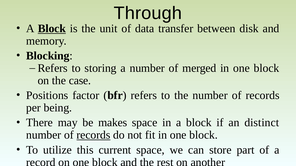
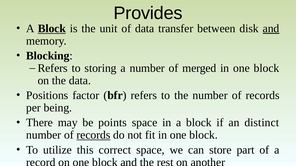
Through: Through -> Provides (148, 13)
and underline: none -> present (271, 29)
the case: case -> data (80, 81)
makes: makes -> points (113, 123)
current: current -> correct (115, 150)
